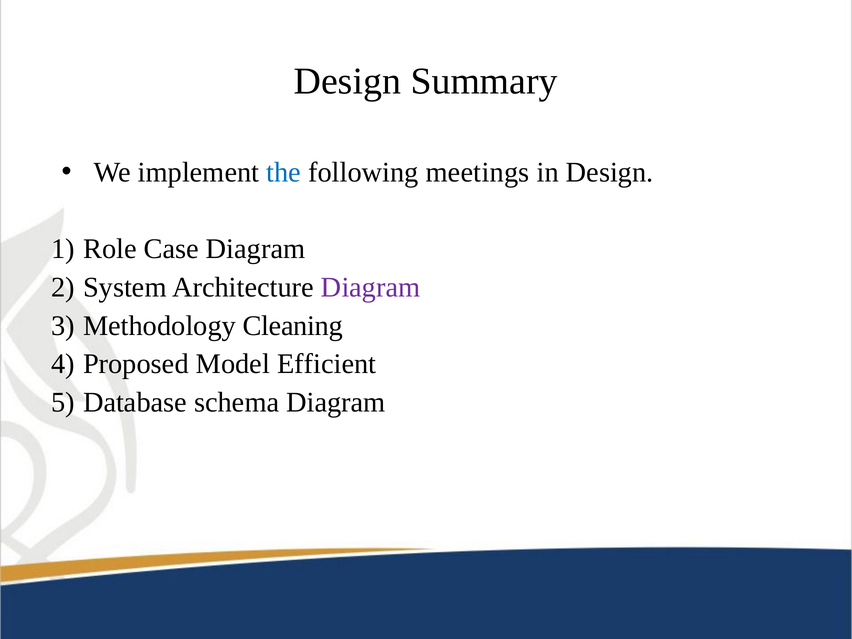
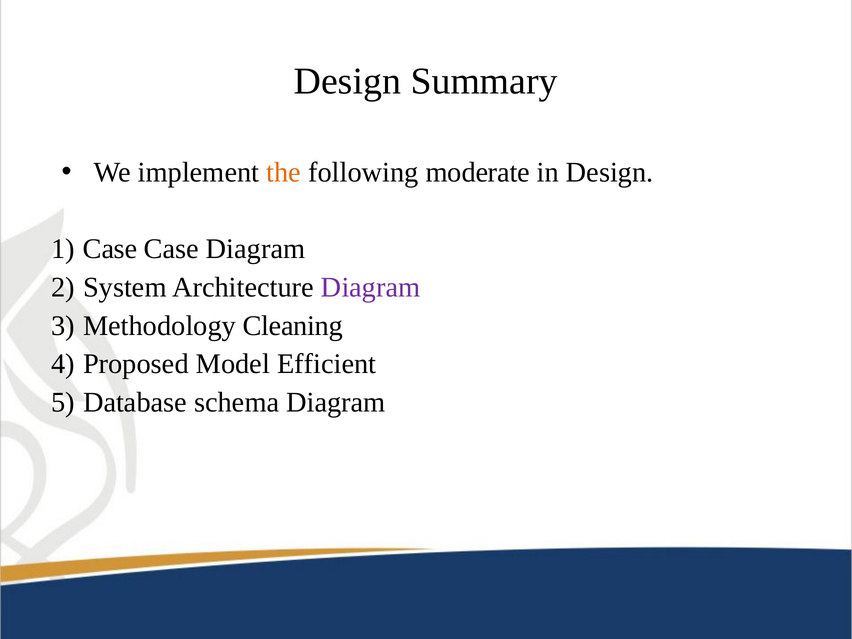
the colour: blue -> orange (284, 172)
meetings: meetings -> moderate (478, 172)
Role: Role -> Case (110, 249)
